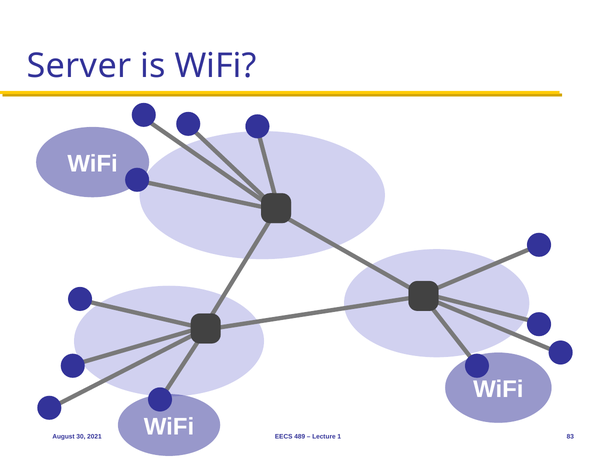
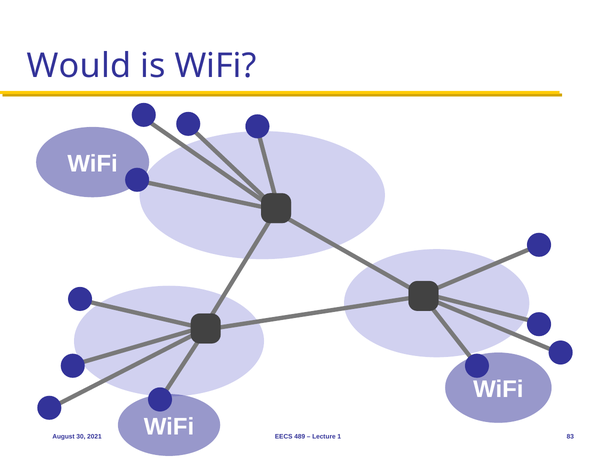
Server: Server -> Would (79, 66)
